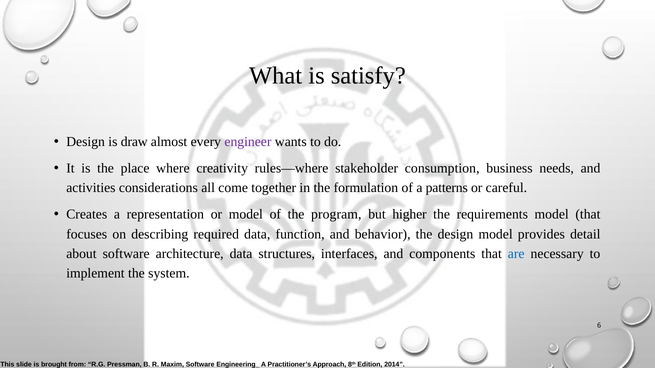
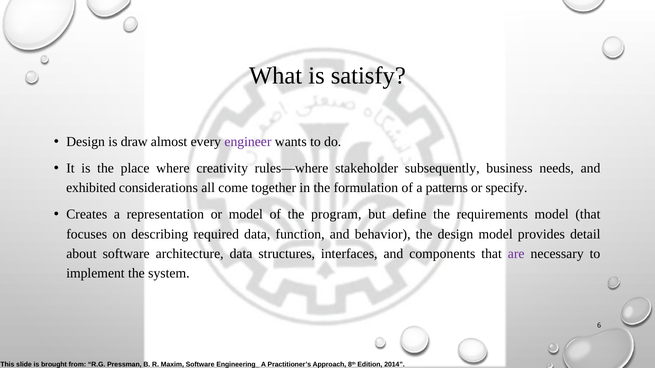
consumption: consumption -> subsequently (442, 169)
activities: activities -> exhibited (91, 188)
careful: careful -> specify (506, 188)
higher: higher -> define (409, 215)
are colour: blue -> purple (516, 254)
